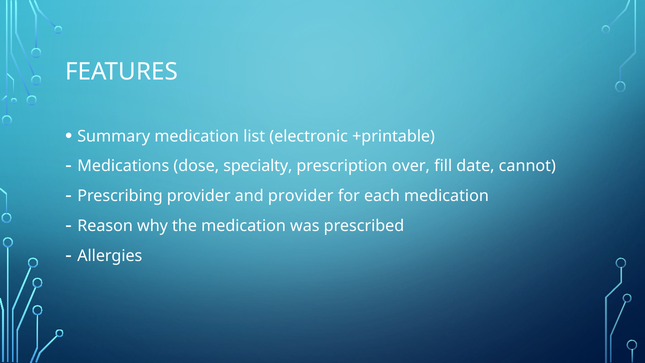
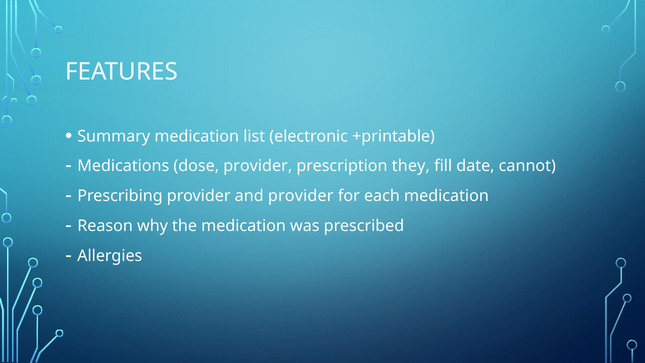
dose specialty: specialty -> provider (258, 166)
over: over -> they (411, 166)
